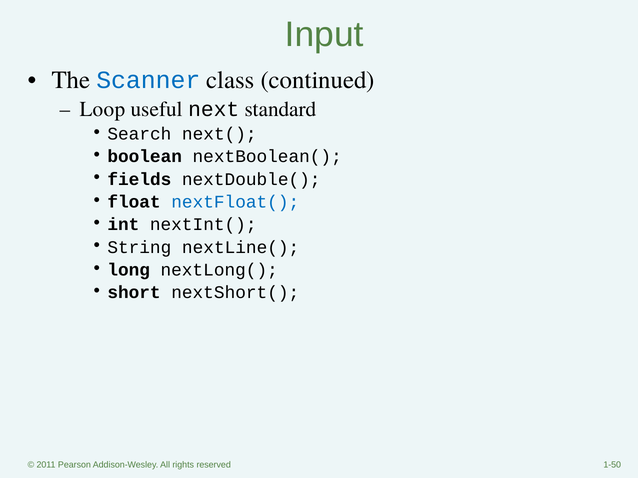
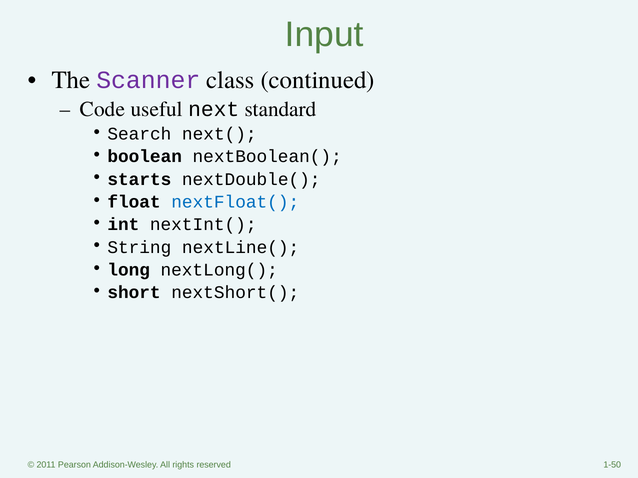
Scanner colour: blue -> purple (148, 80)
Loop: Loop -> Code (102, 109)
fields: fields -> starts (139, 179)
